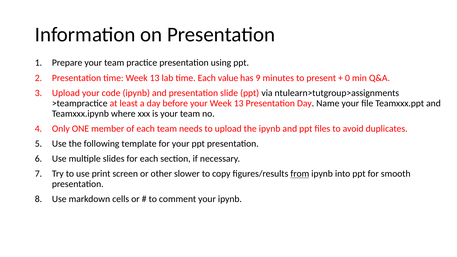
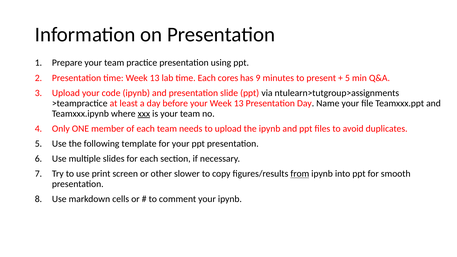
value: value -> cores (228, 78)
0: 0 -> 5 (347, 78)
xxx underline: none -> present (144, 114)
